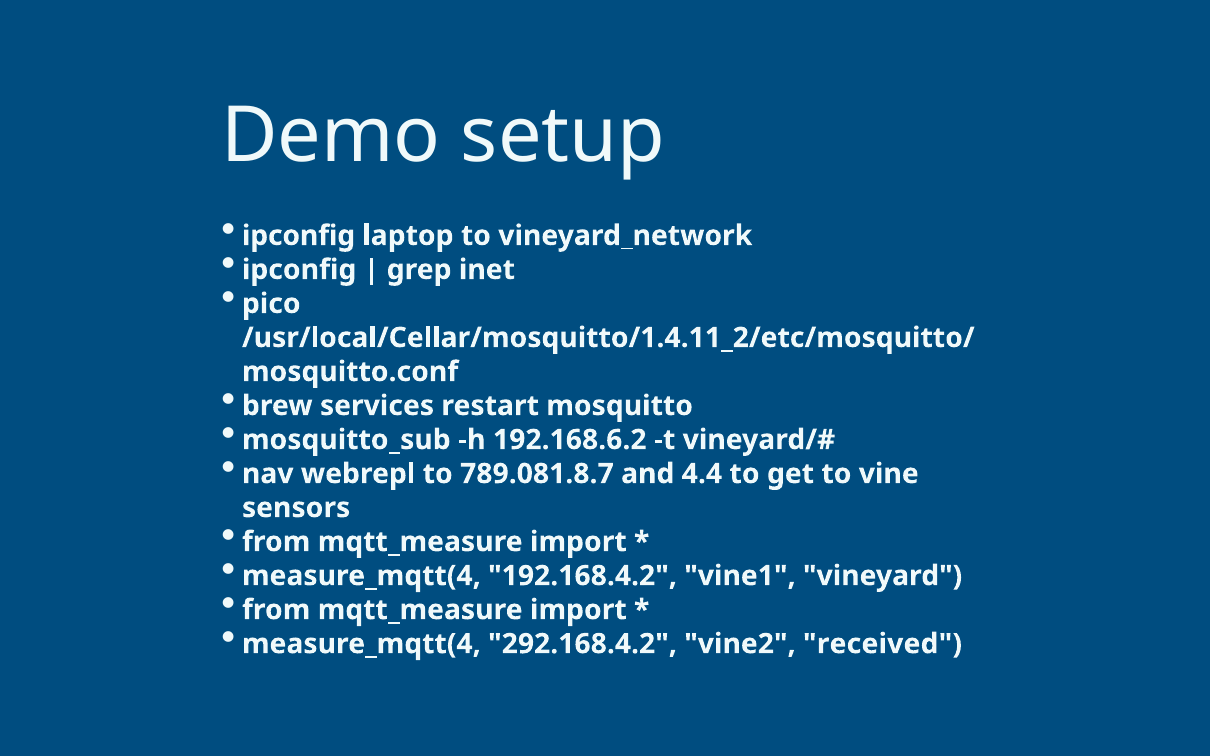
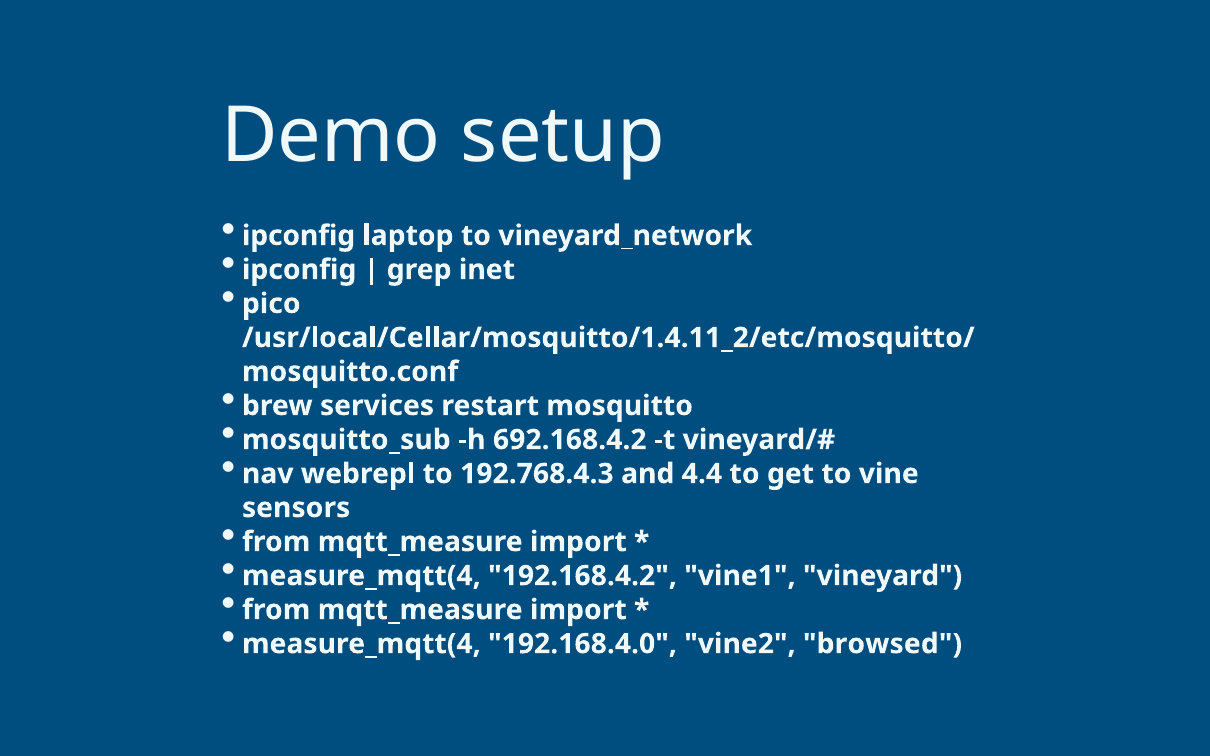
192.168.6.2: 192.168.6.2 -> 692.168.4.2 (570, 440)
789.081.8.7: 789.081.8.7 -> 192.768.4.3 (537, 474)
292.168.4.2: 292.168.4.2 -> 192.168.4.0 (582, 644)
received: received -> browsed (883, 644)
